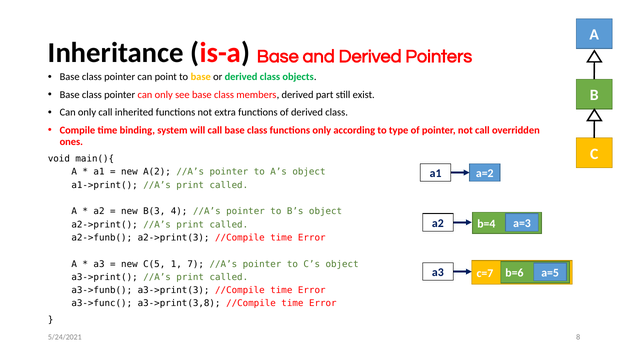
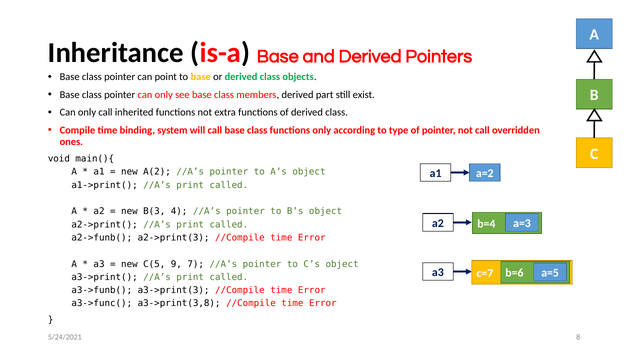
1: 1 -> 9 (176, 264)
